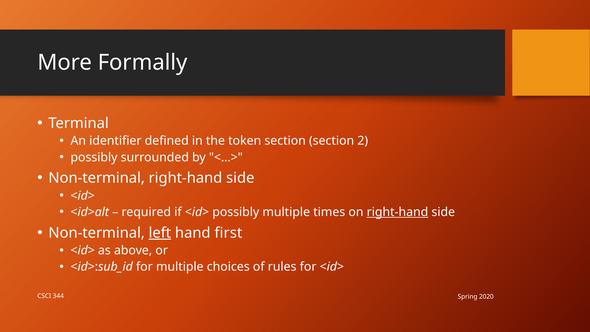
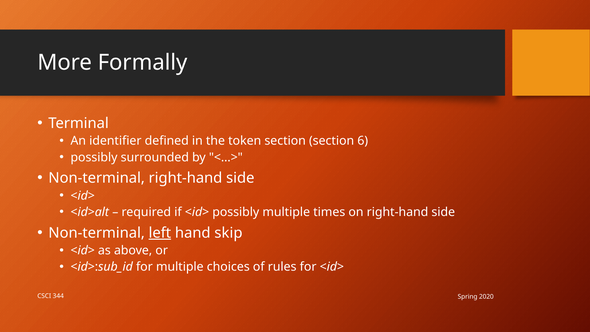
2: 2 -> 6 (363, 141)
right-hand underline: present -> none (397, 212)
first: first -> skip (228, 233)
